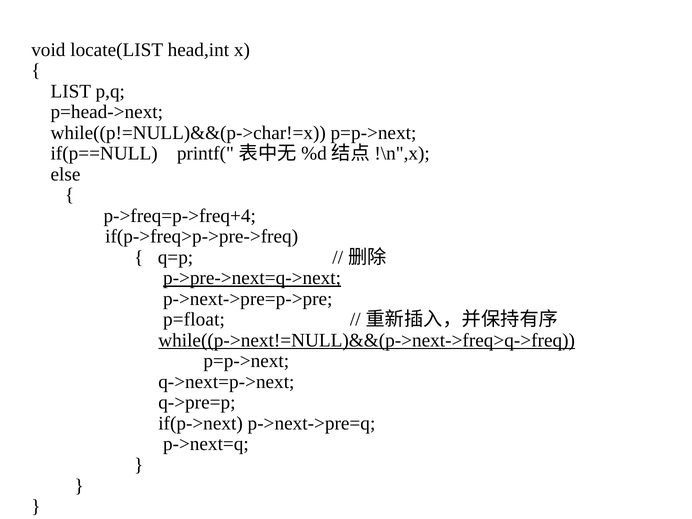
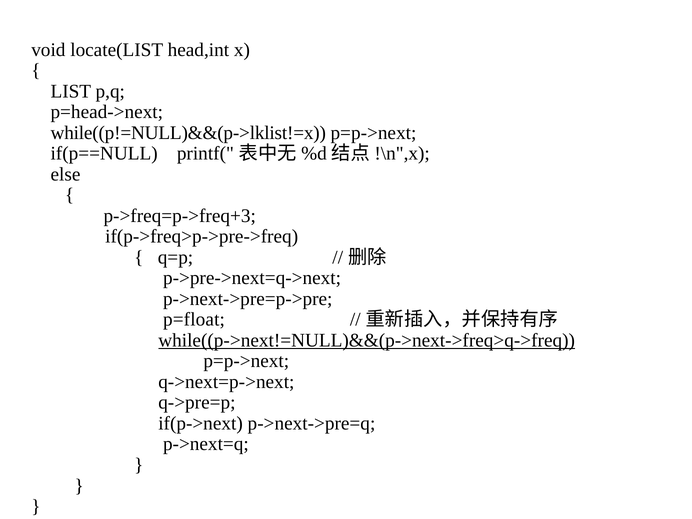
while((p!=NULL)&&(p->char!=x: while((p!=NULL)&&(p->char!=x -> while((p!=NULL)&&(p->lklist!=x (188, 133)
p->freq=p->freq+4: p->freq=p->freq+4 -> p->freq=p->freq+3 (180, 216)
p->pre->next=q->next underline: present -> none (252, 278)
